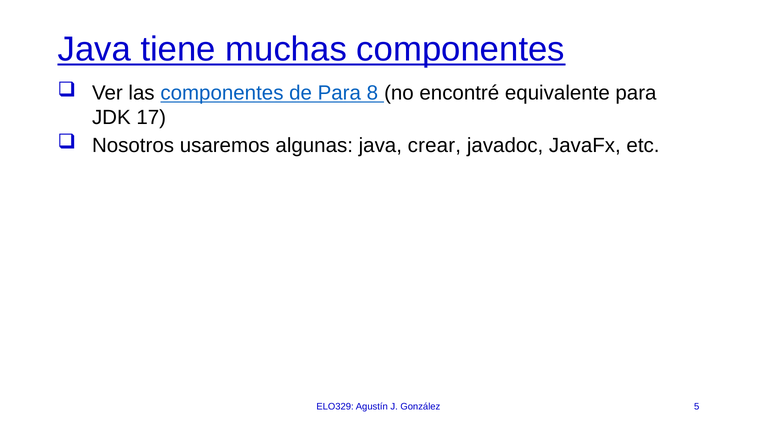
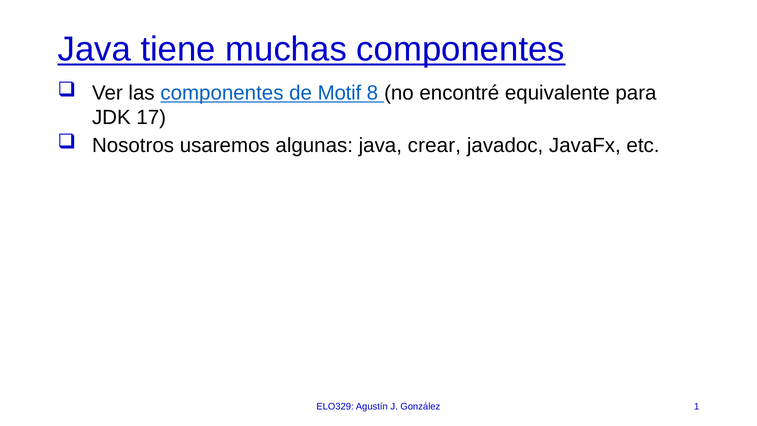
de Para: Para -> Motif (339, 93)
5: 5 -> 1 (697, 407)
